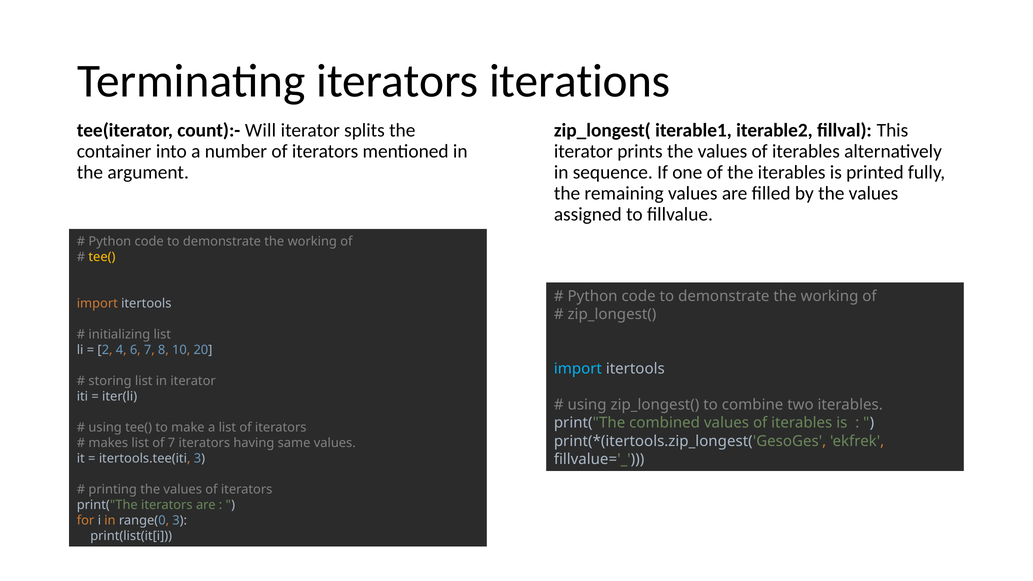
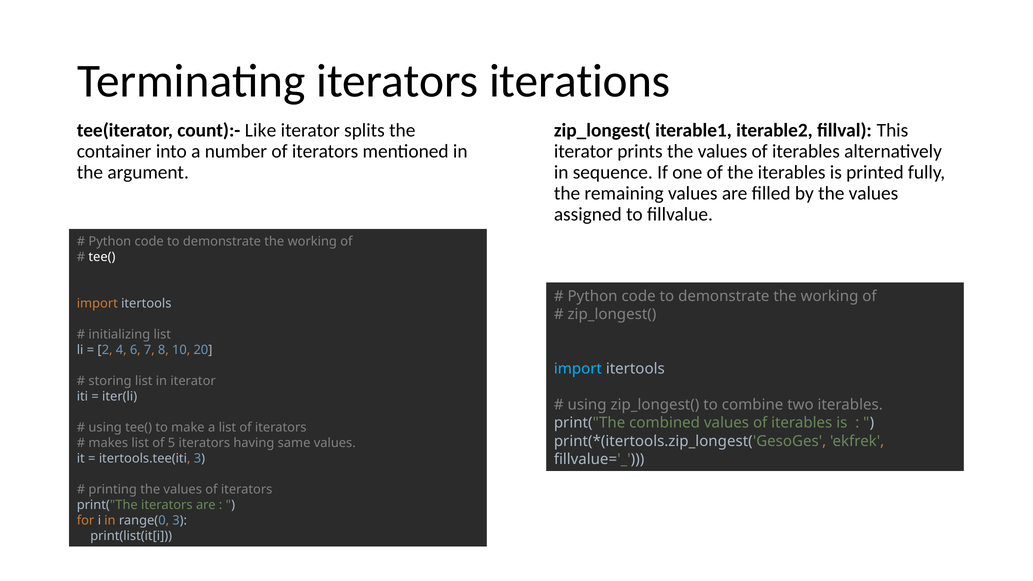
Will: Will -> Like (261, 131)
tee( colour: yellow -> white (102, 257)
of 7: 7 -> 5 (172, 443)
